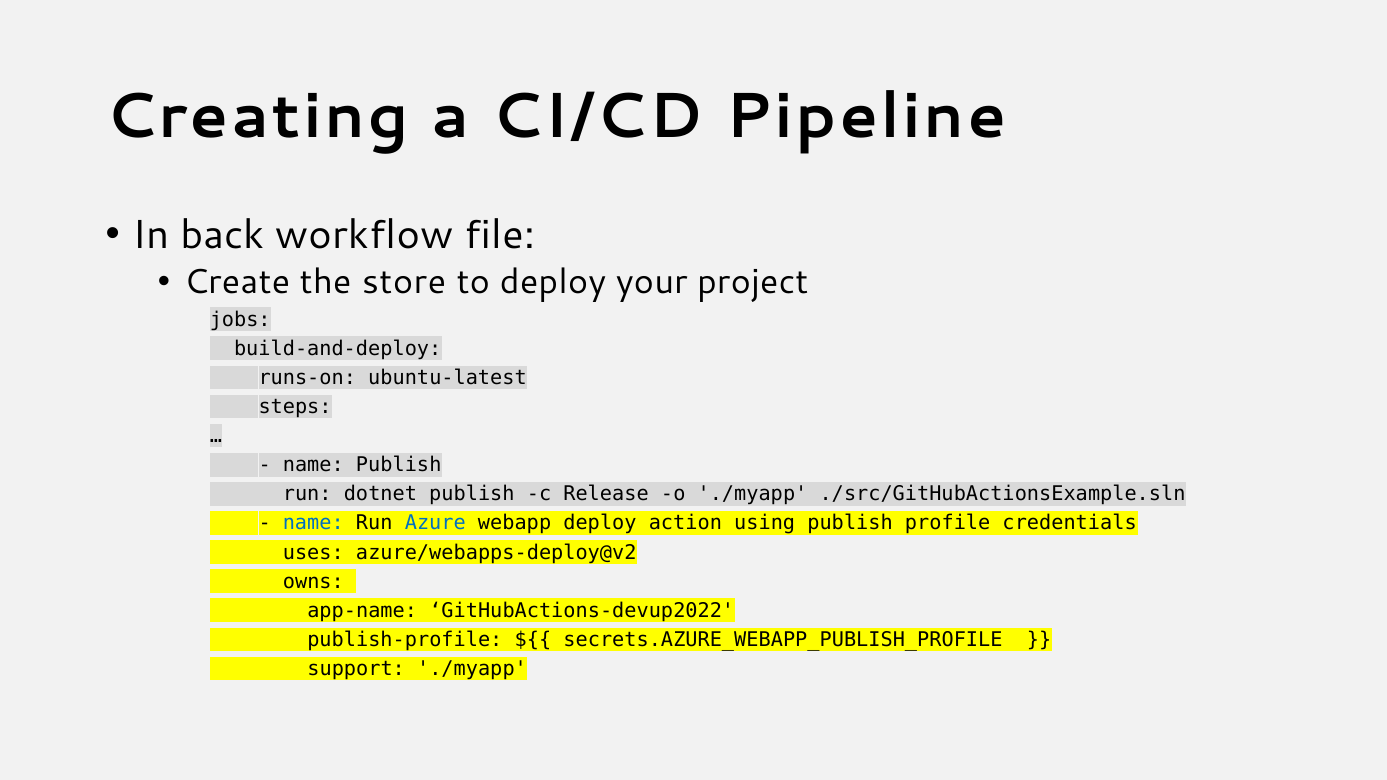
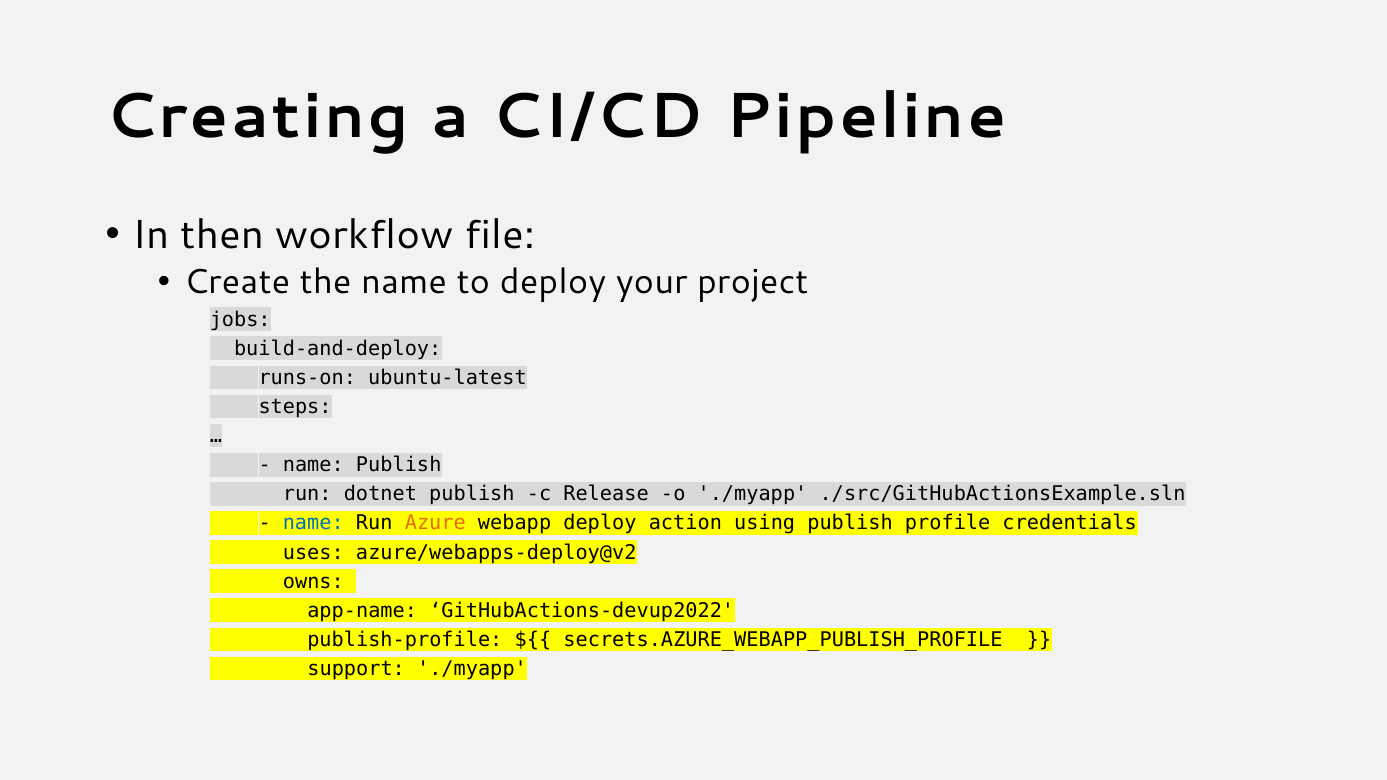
back: back -> then (222, 235)
the store: store -> name (404, 283)
Azure colour: blue -> orange (435, 523)
